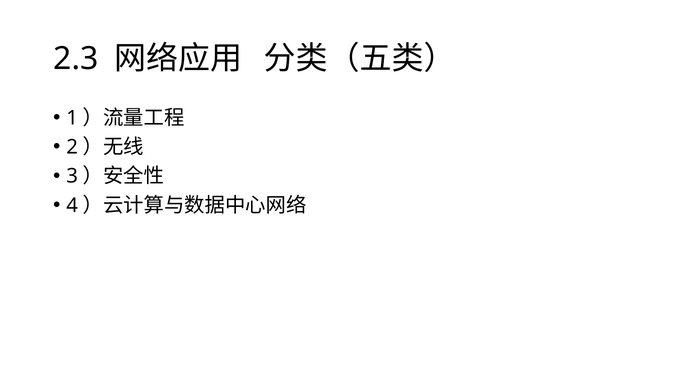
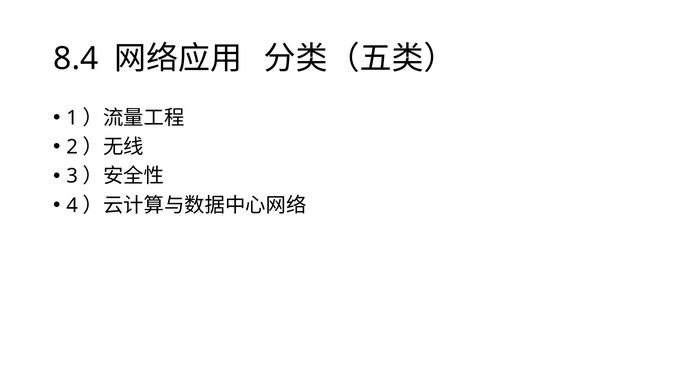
2.3: 2.3 -> 8.4 (76, 59)
